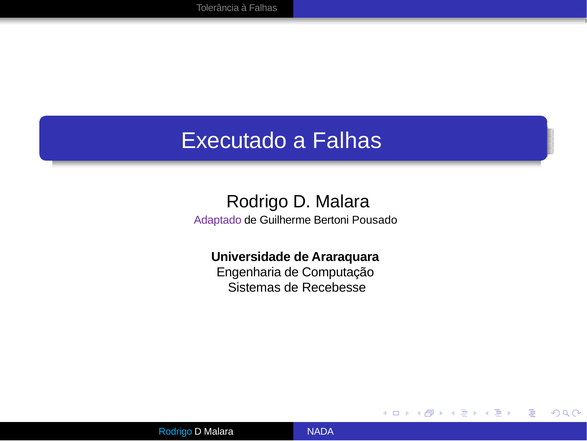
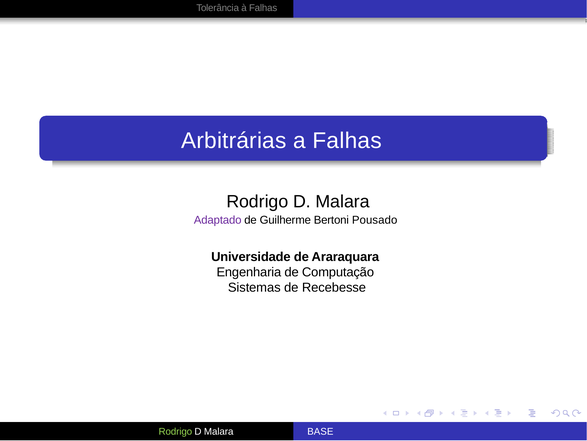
Executado: Executado -> Arbitrárias (234, 141)
Rodrigo colour: light blue -> light green (175, 431)
NADA: NADA -> BASE (320, 431)
